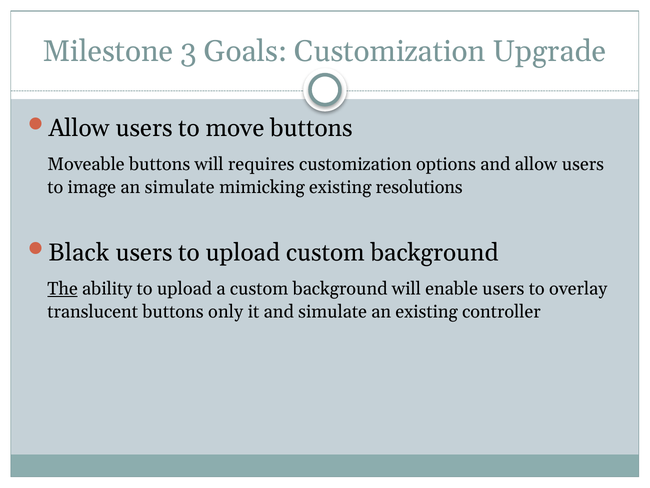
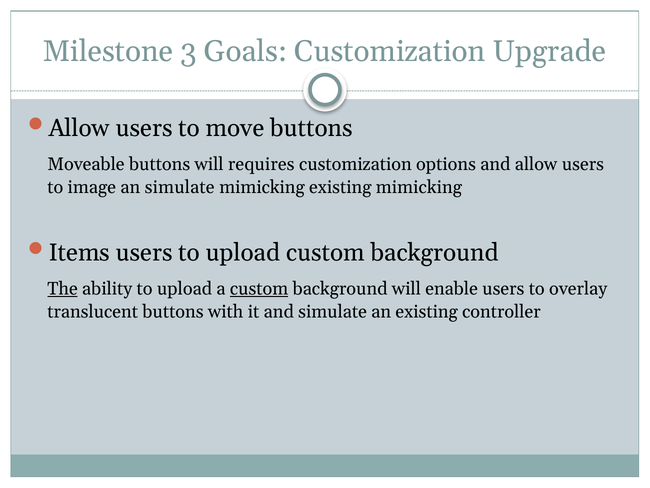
existing resolutions: resolutions -> mimicking (419, 187)
Black: Black -> Items (79, 252)
custom underline: none -> present (259, 289)
only: only -> with (226, 311)
